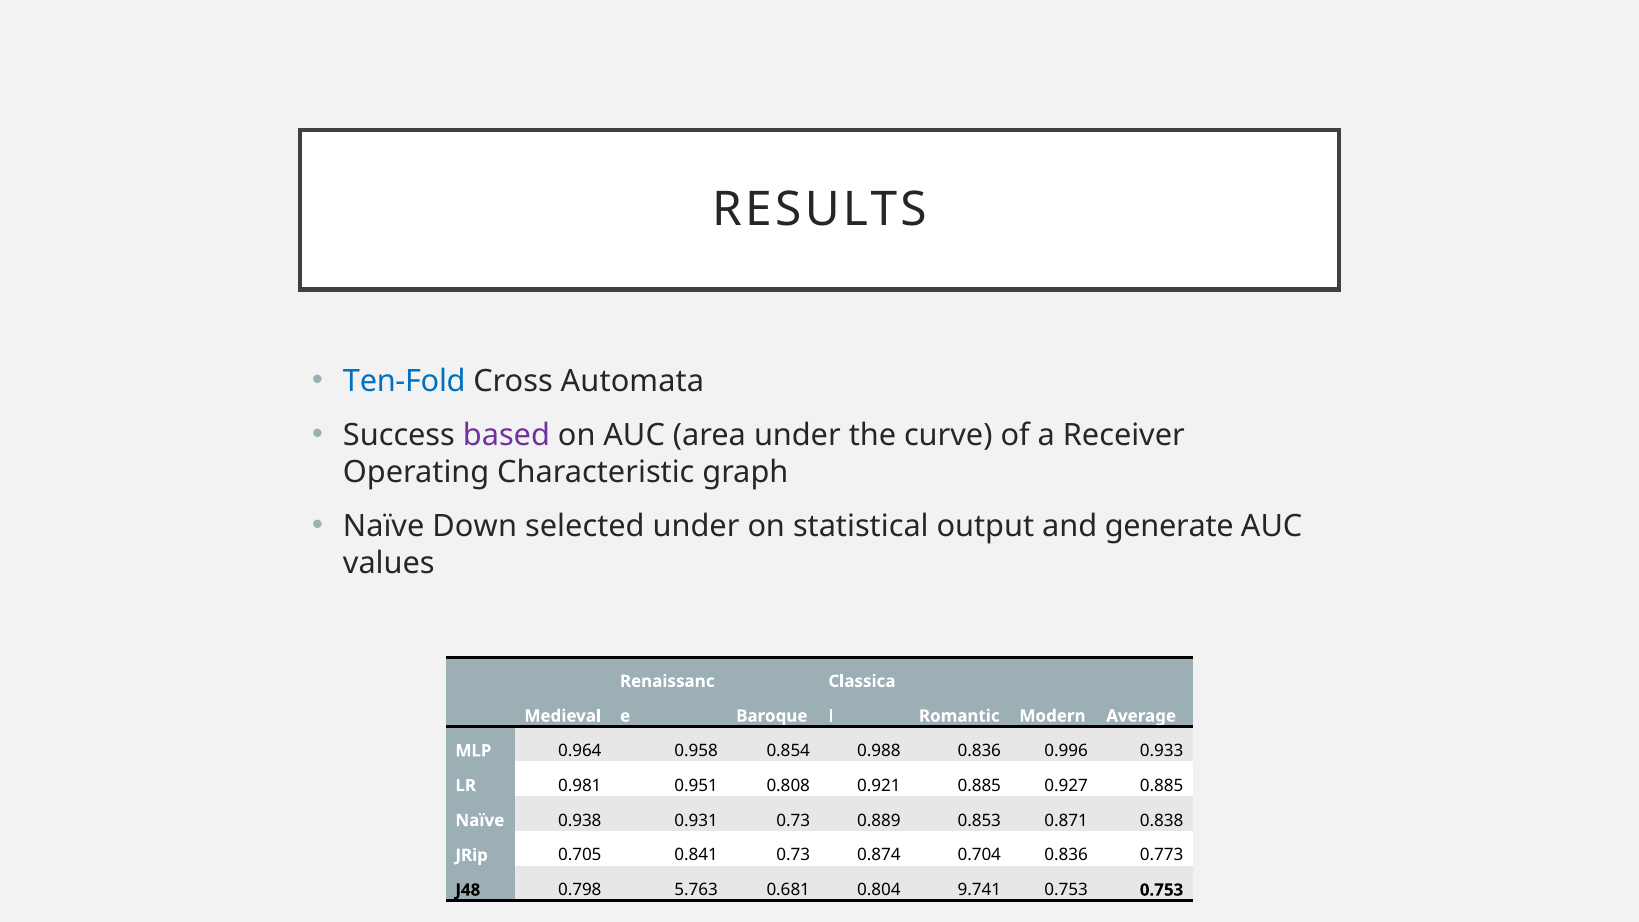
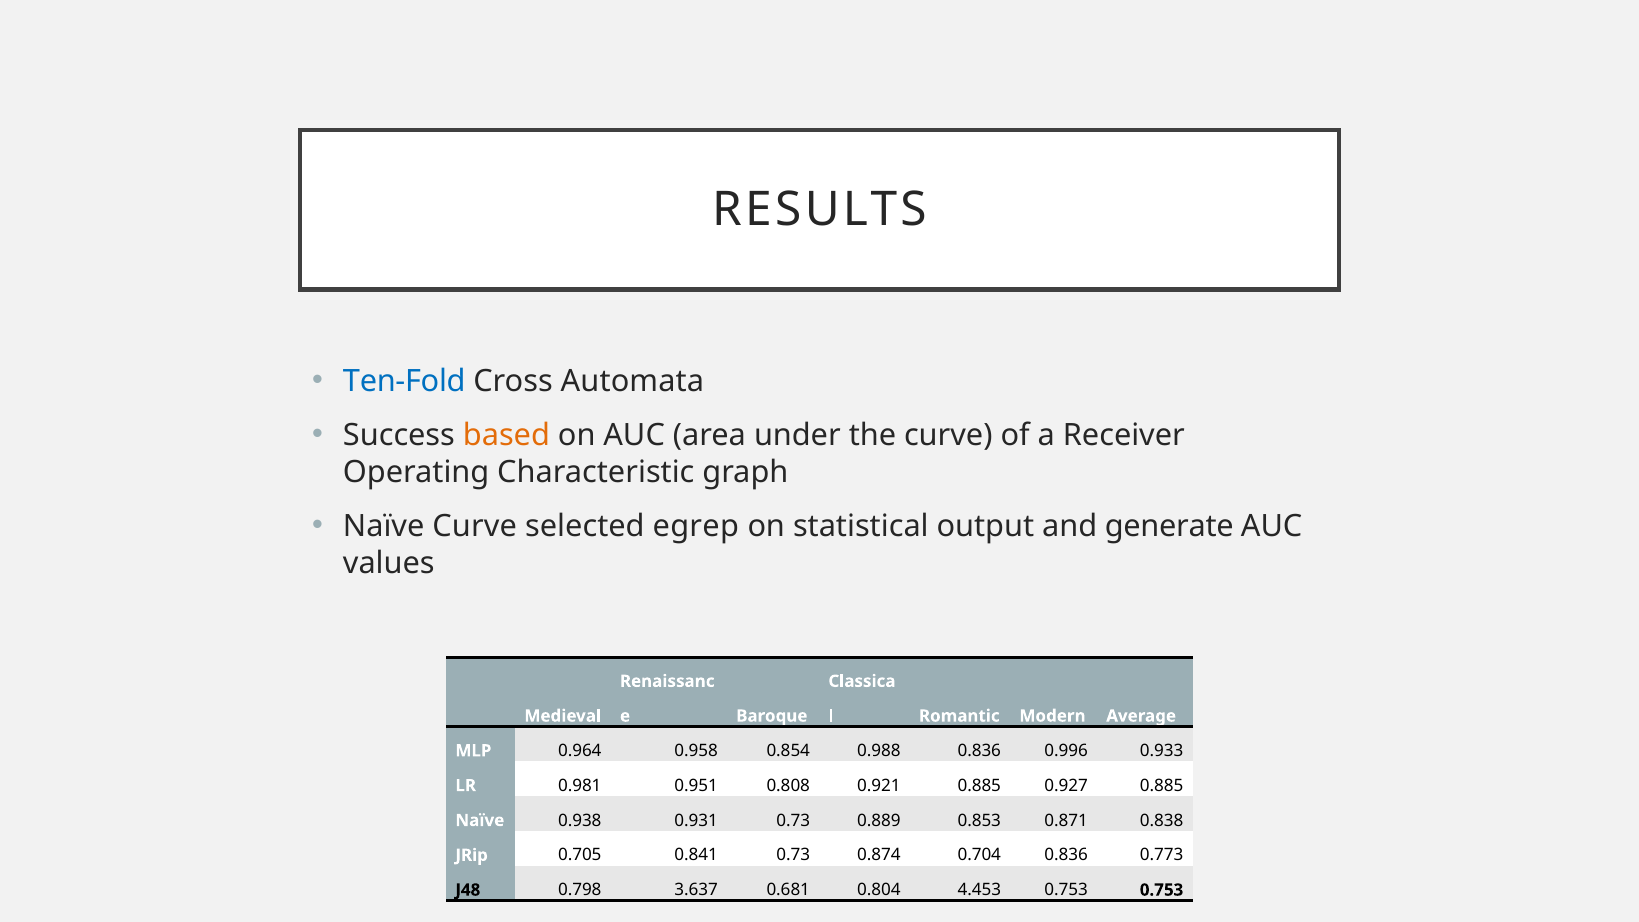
based colour: purple -> orange (506, 435)
Naïve Down: Down -> Curve (475, 526)
selected under: under -> egrep (696, 526)
5.763: 5.763 -> 3.637 (696, 890)
9.741: 9.741 -> 4.453 (979, 890)
